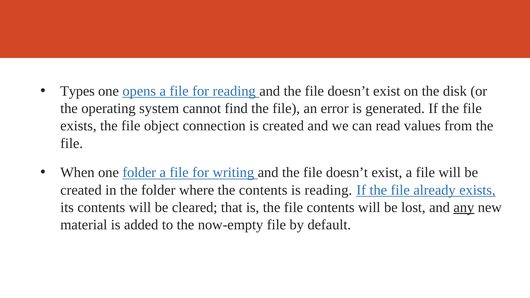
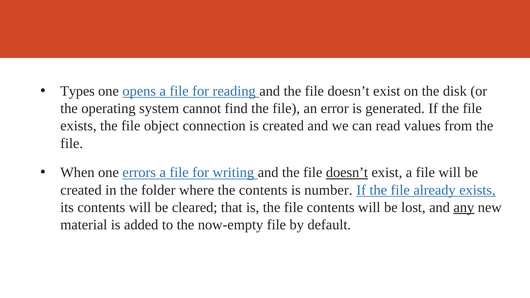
one folder: folder -> errors (139, 173)
doesn’t underline: none -> present (347, 173)
is reading: reading -> number (328, 190)
